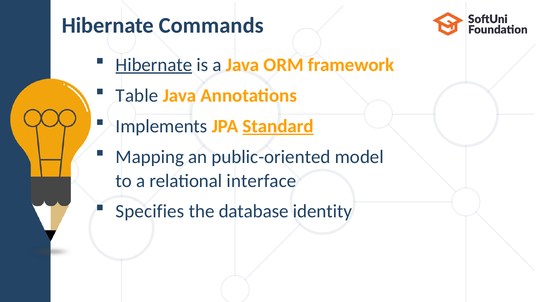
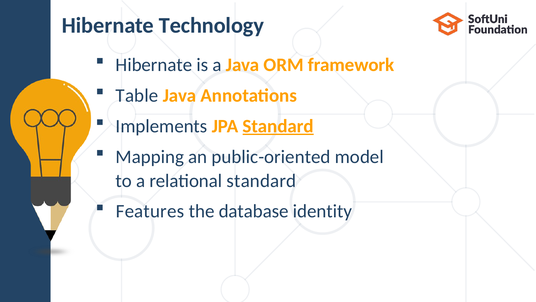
Commands: Commands -> Technology (211, 25)
Hibernate underline: present -> none (154, 65)
relational interface: interface -> standard (261, 180)
Specifies: Specifies -> Features (150, 211)
